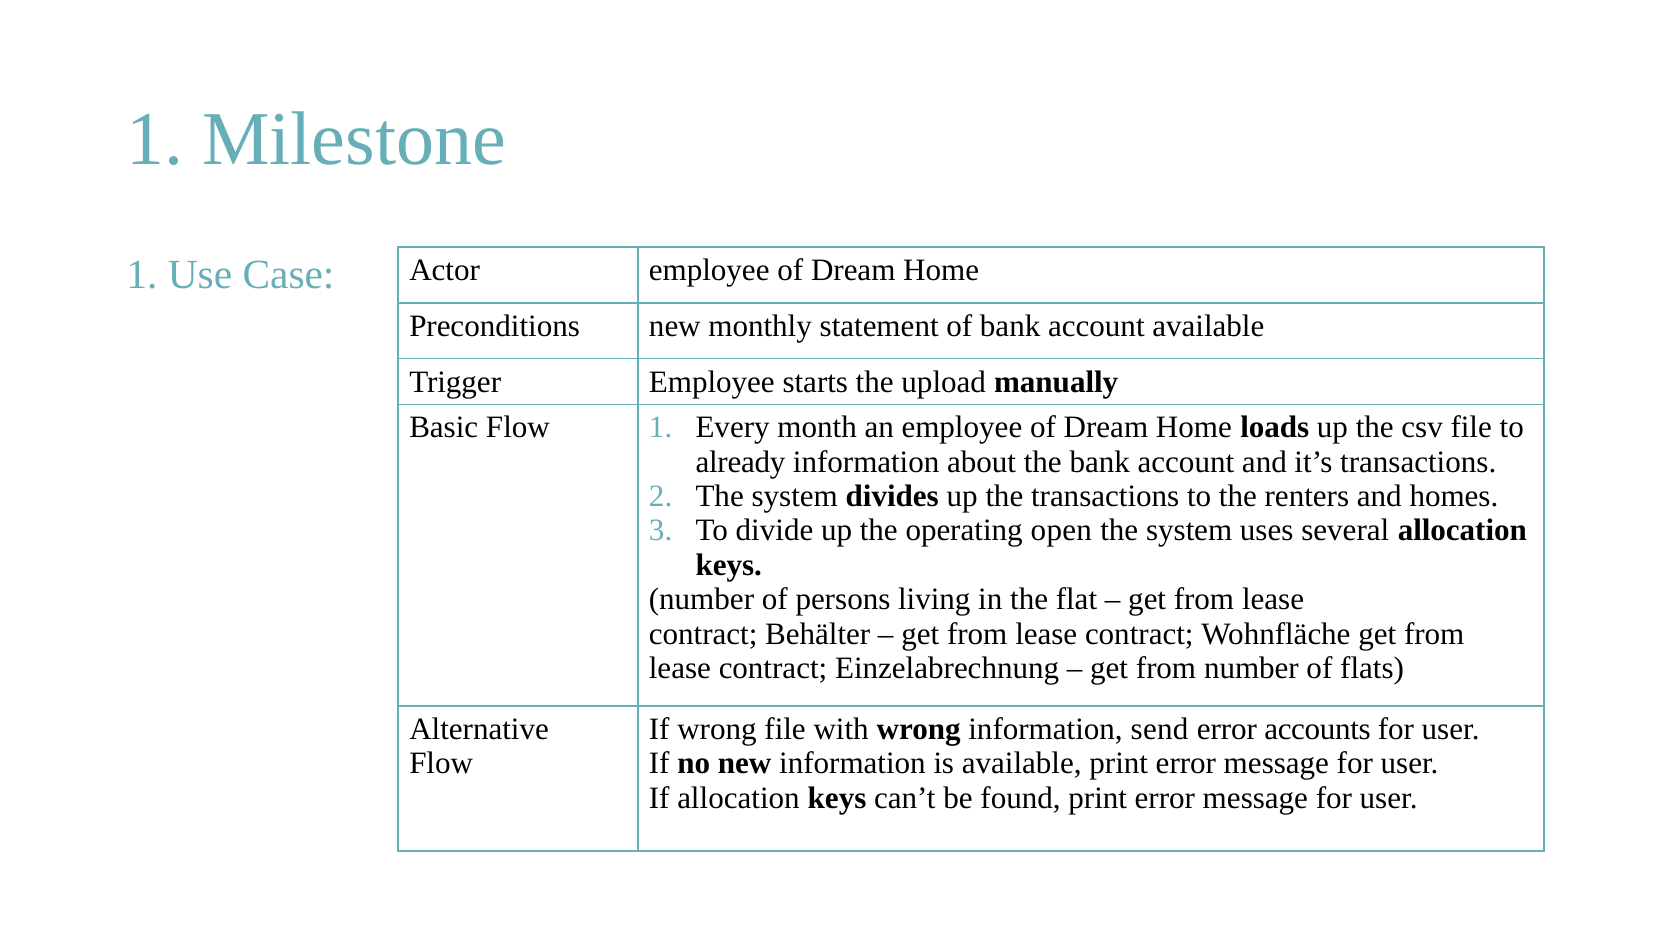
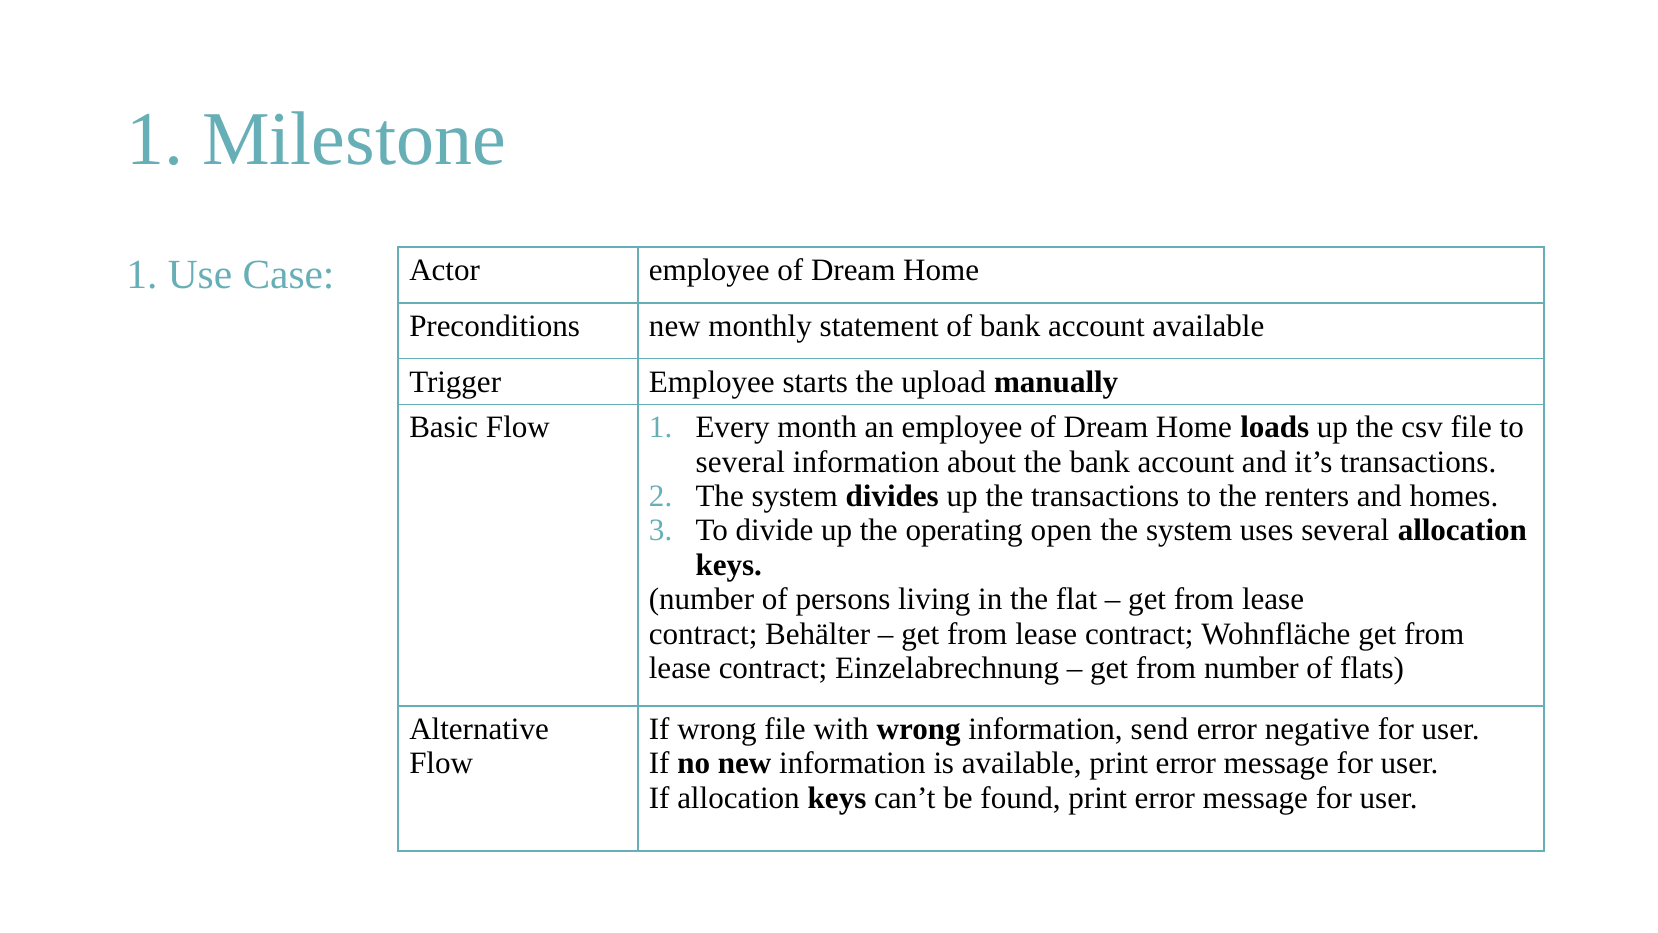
already: already -> several (740, 462)
accounts: accounts -> negative (1317, 729)
